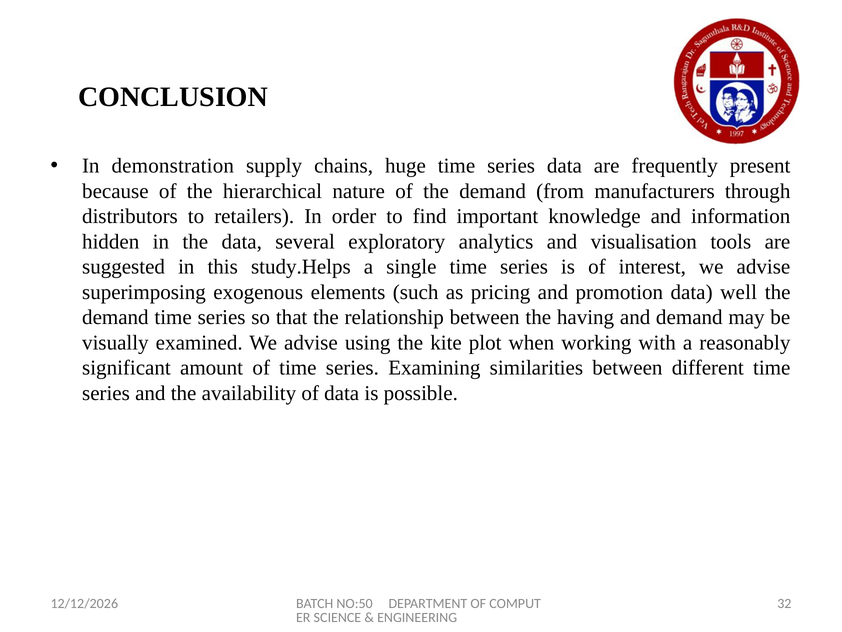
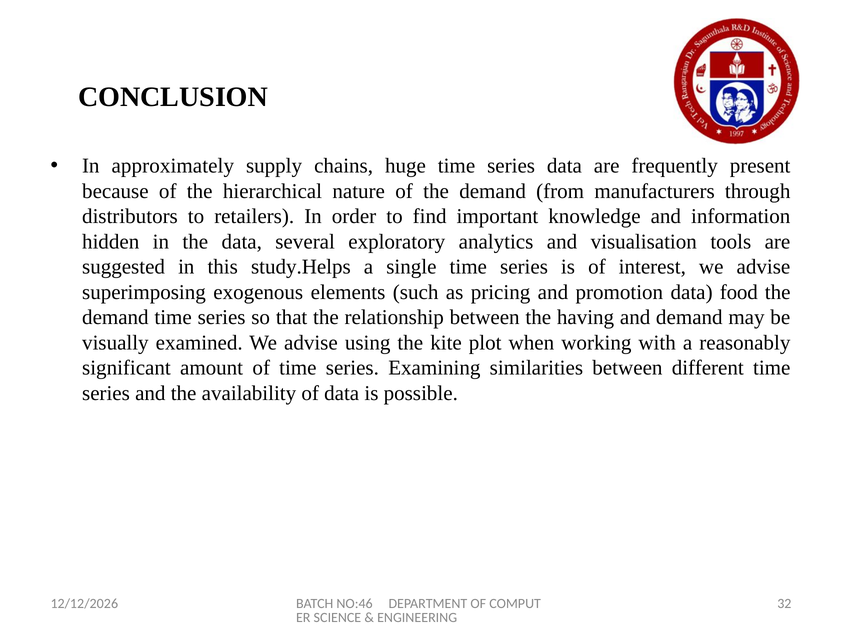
demonstration: demonstration -> approximately (173, 166)
well: well -> food (739, 292)
NO:50: NO:50 -> NO:46 (355, 603)
